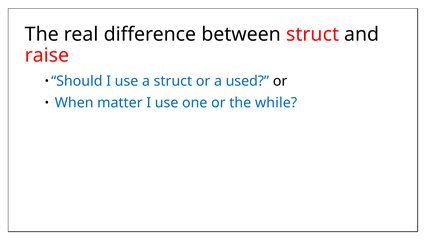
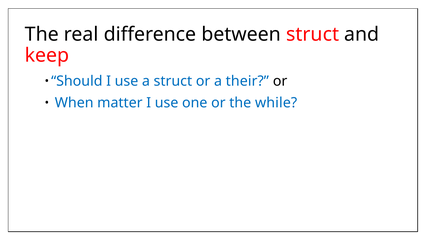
raise: raise -> keep (47, 55)
used: used -> their (247, 81)
